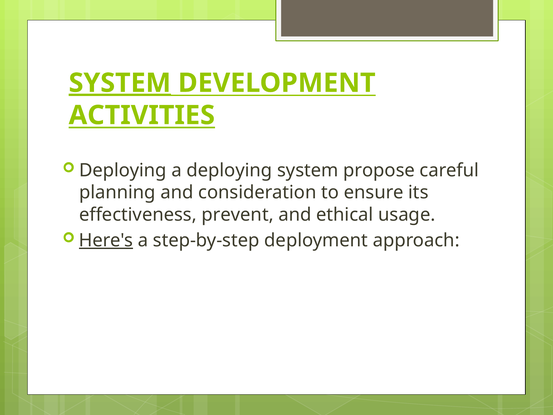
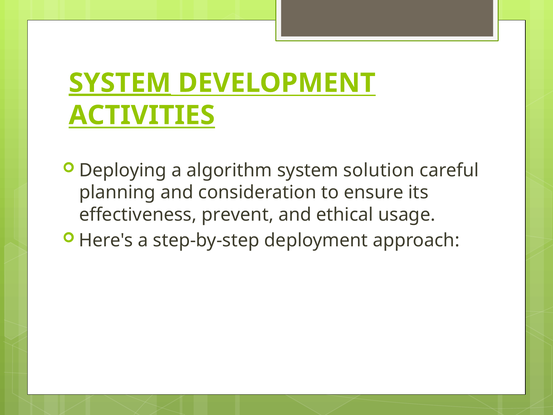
a deploying: deploying -> algorithm (229, 170)
propose: propose -> solution (379, 170)
Here's underline: present -> none (106, 240)
